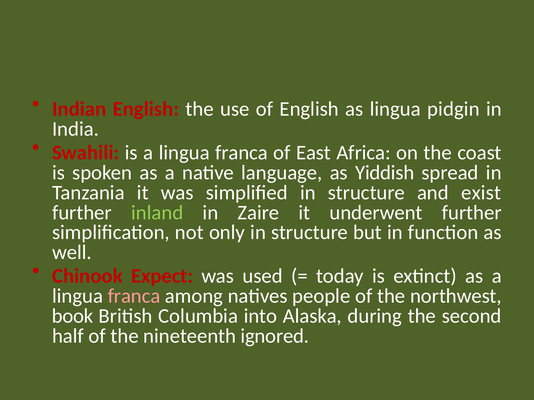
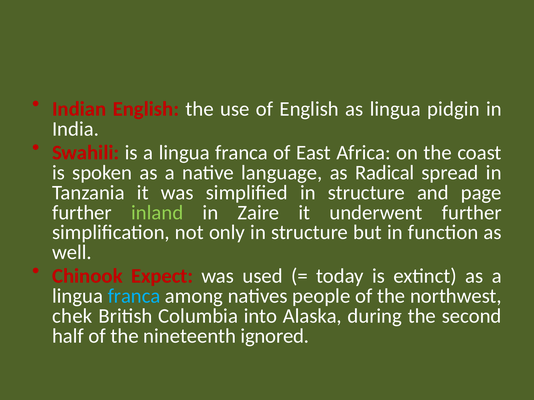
Yiddish: Yiddish -> Radical (385, 173)
exist: exist -> page (481, 193)
franca colour: pink -> light blue (134, 296)
book: book -> chek (72, 316)
